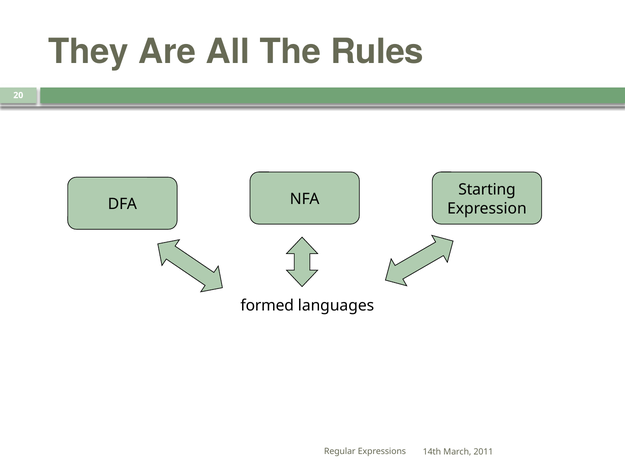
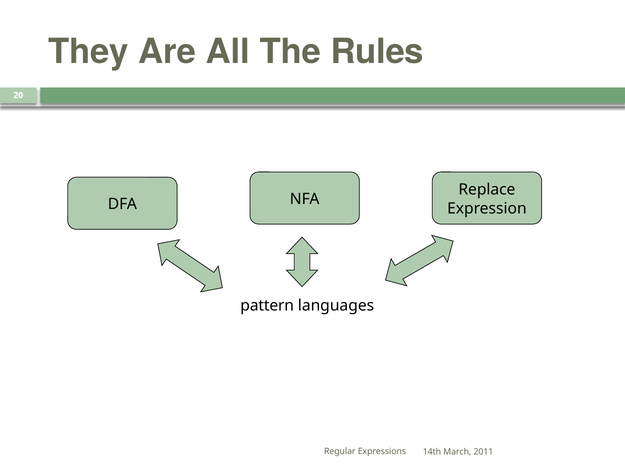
Starting: Starting -> Replace (487, 190)
formed: formed -> pattern (267, 305)
